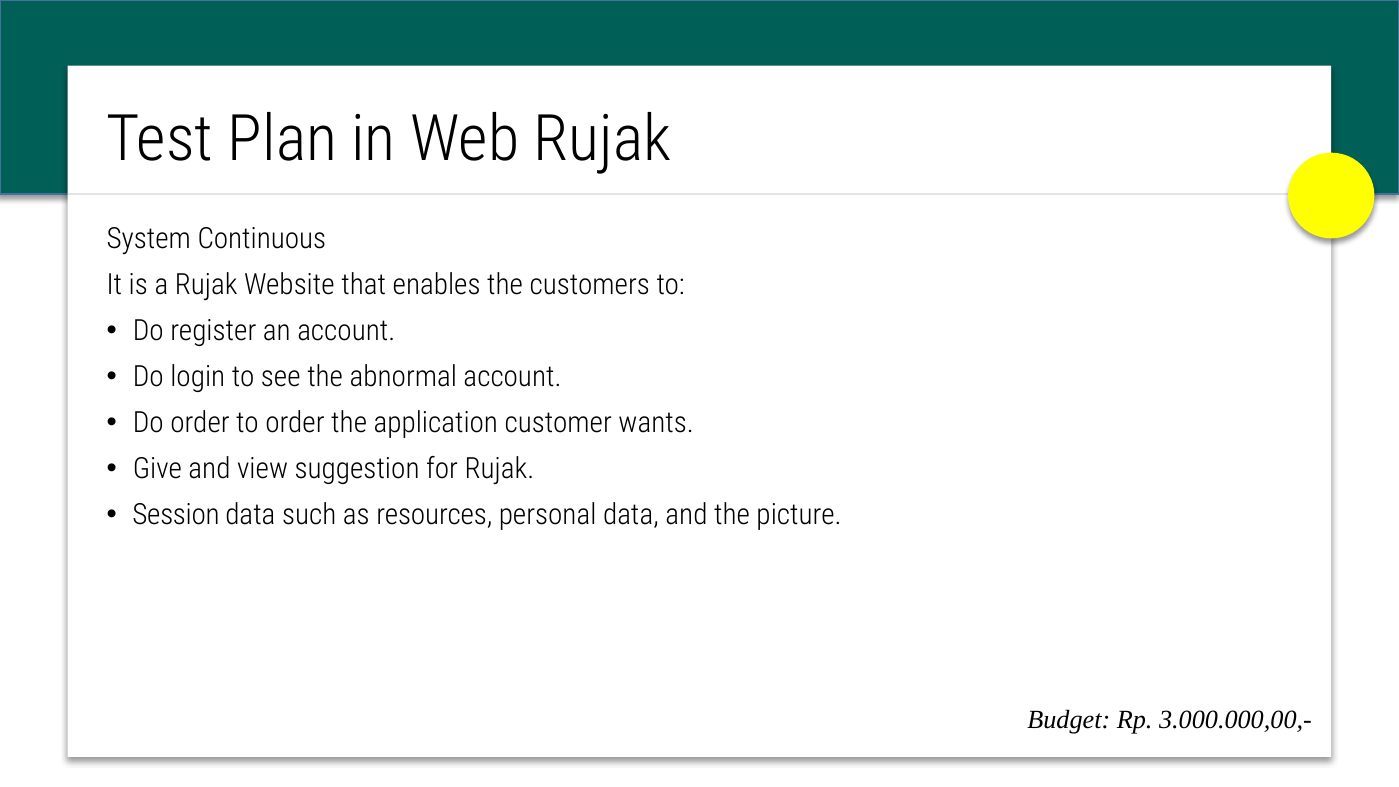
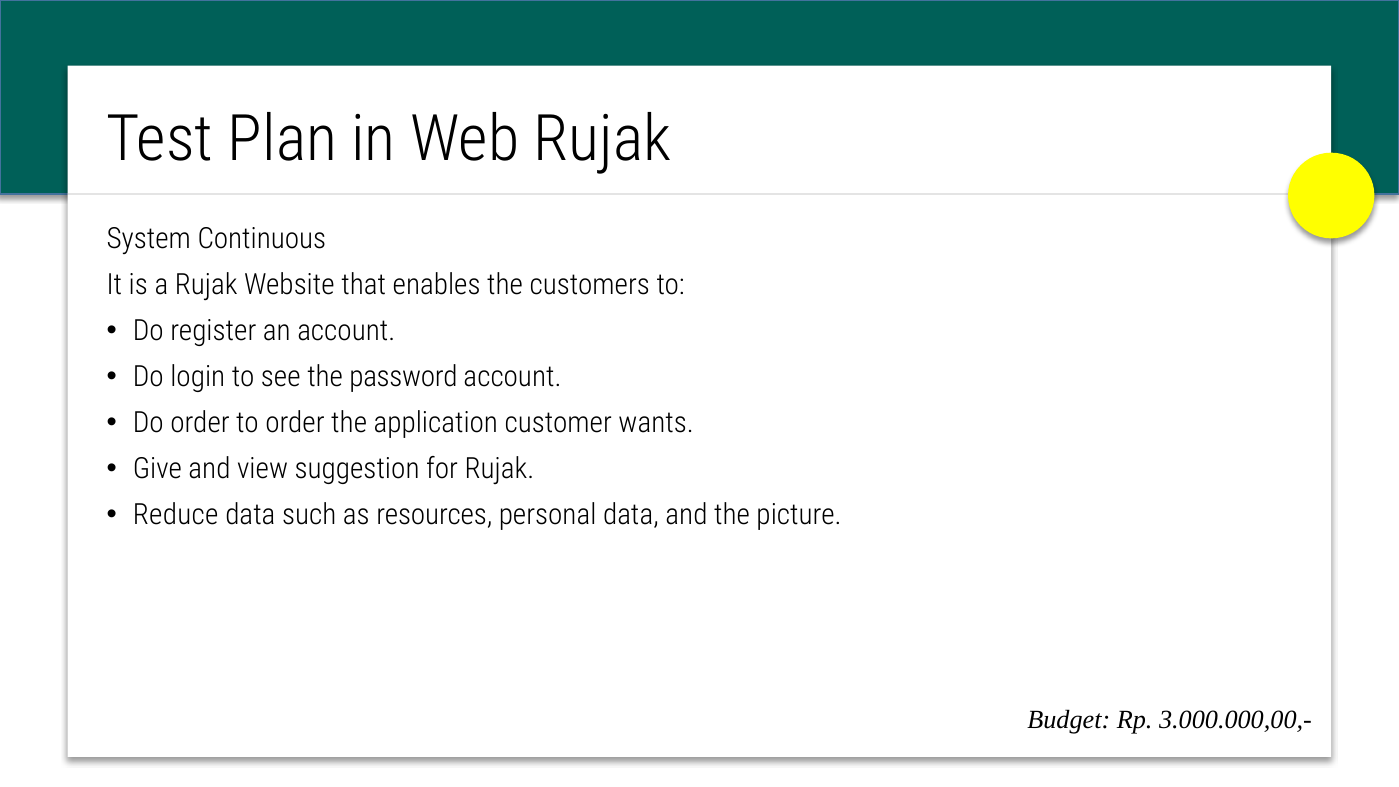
abnormal: abnormal -> password (403, 377)
Session: Session -> Reduce (176, 515)
